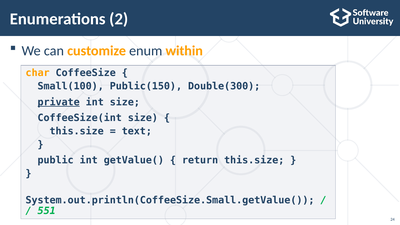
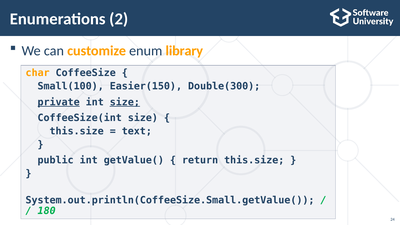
within: within -> library (184, 51)
Public(150: Public(150 -> Easier(150 (146, 86)
size underline: none -> present (125, 102)
551: 551 -> 180 (47, 211)
